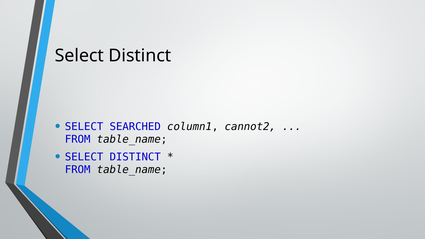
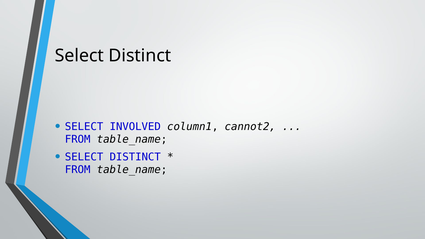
SEARCHED: SEARCHED -> INVOLVED (135, 127)
